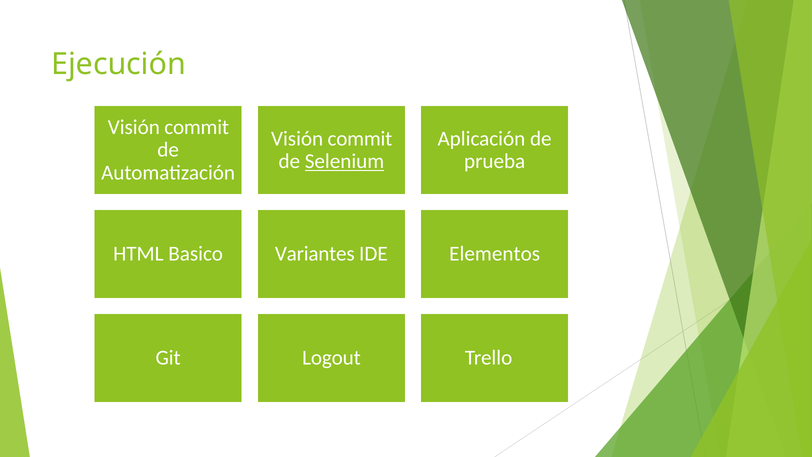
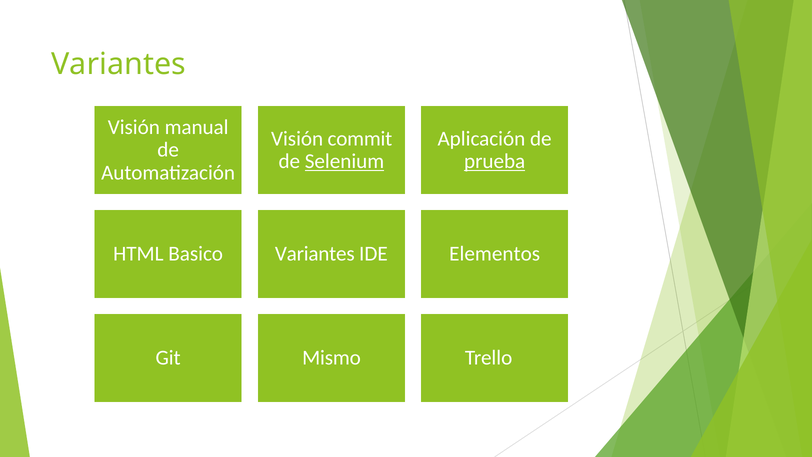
Ejecución: Ejecución -> Variantes (119, 64)
commit: commit -> manual (197, 127)
prueba underline: none -> present (495, 161)
Logout: Logout -> Mismo (331, 358)
